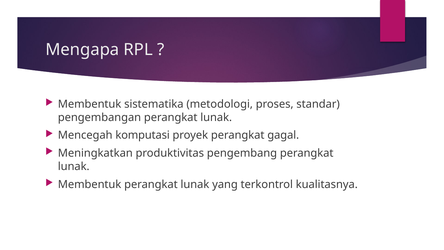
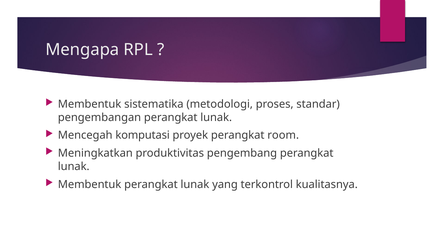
gagal: gagal -> room (283, 135)
